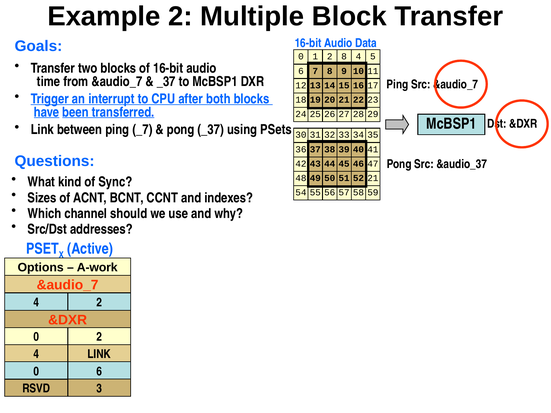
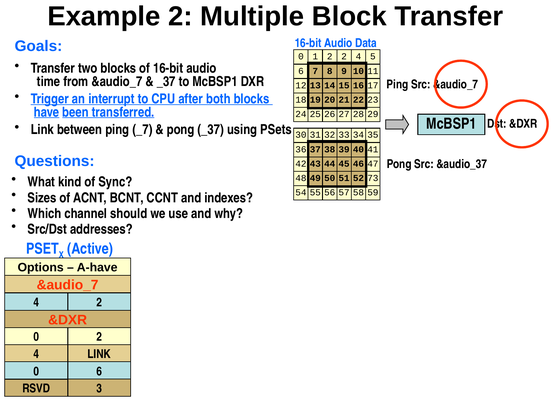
2 8: 8 -> 2 (344, 57)
52 21: 21 -> 73 (373, 178)
A-work: A-work -> A-have (97, 268)
